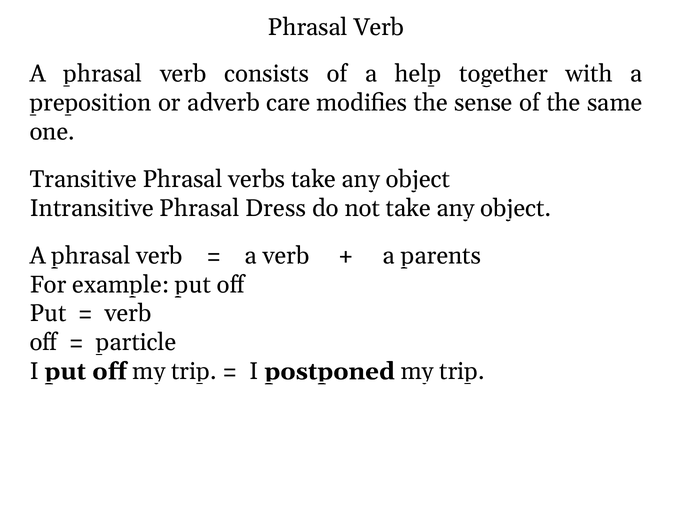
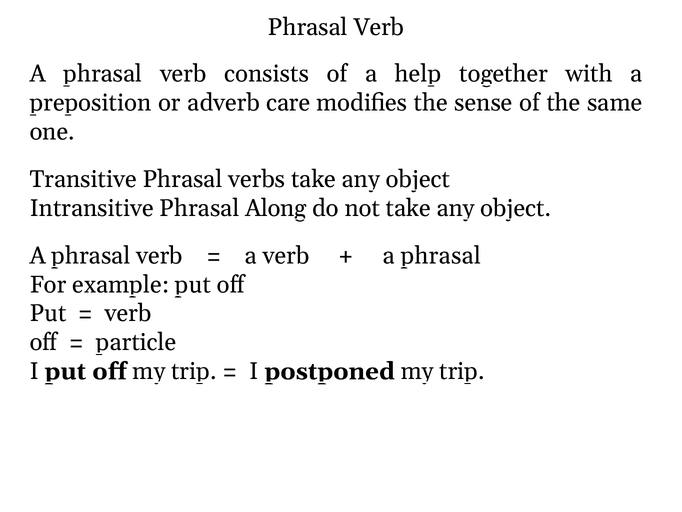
Dress: Dress -> Along (276, 208)
parents: parents -> phrasal (441, 255)
